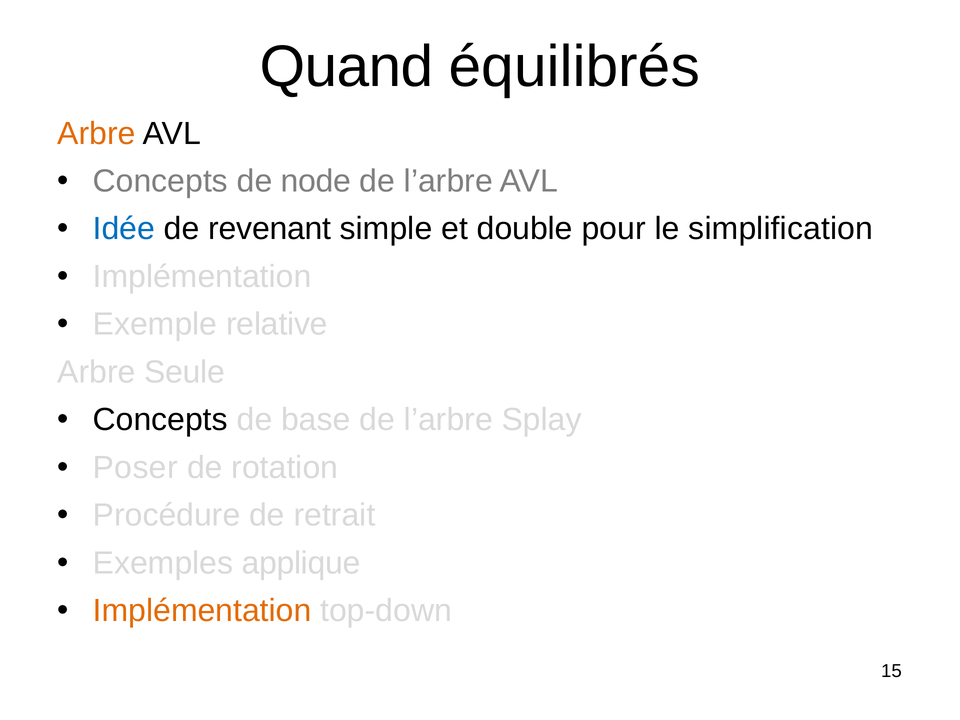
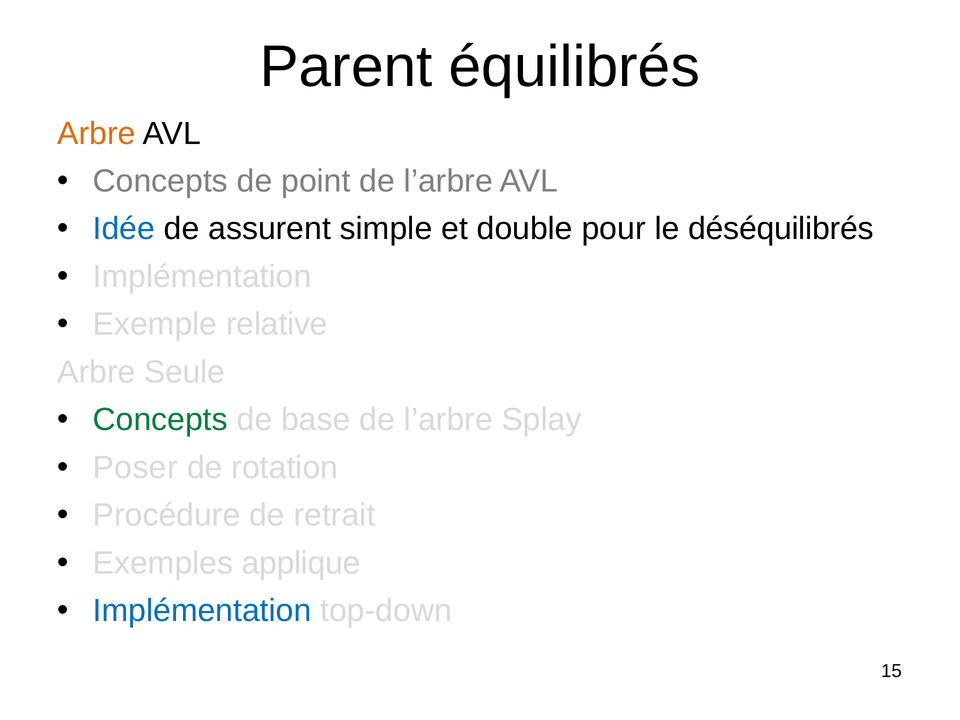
Quand: Quand -> Parent (346, 67)
node: node -> point (316, 181)
revenant: revenant -> assurent (270, 229)
simplification: simplification -> déséquilibrés (781, 229)
Concepts colour: black -> green (160, 420)
Implémentation colour: orange -> blue (202, 611)
